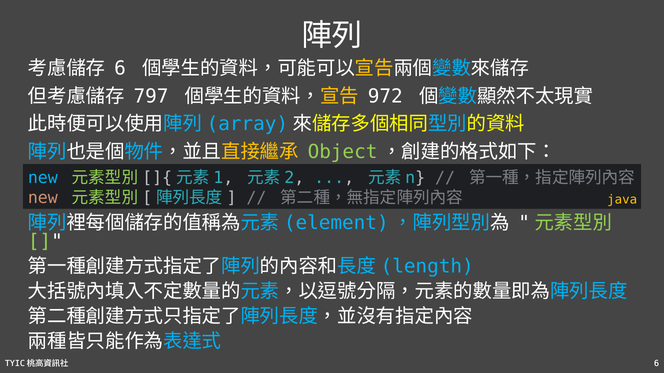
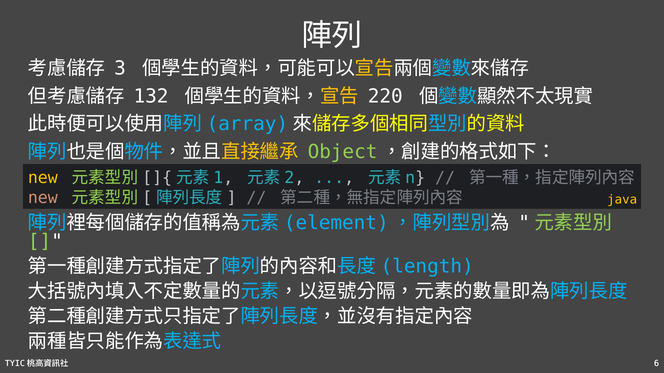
6: 6 -> 3 (120, 69)
797: 797 -> 132 (151, 96)
972: 972 -> 220 (385, 96)
new colour: light blue -> yellow (43, 178)
